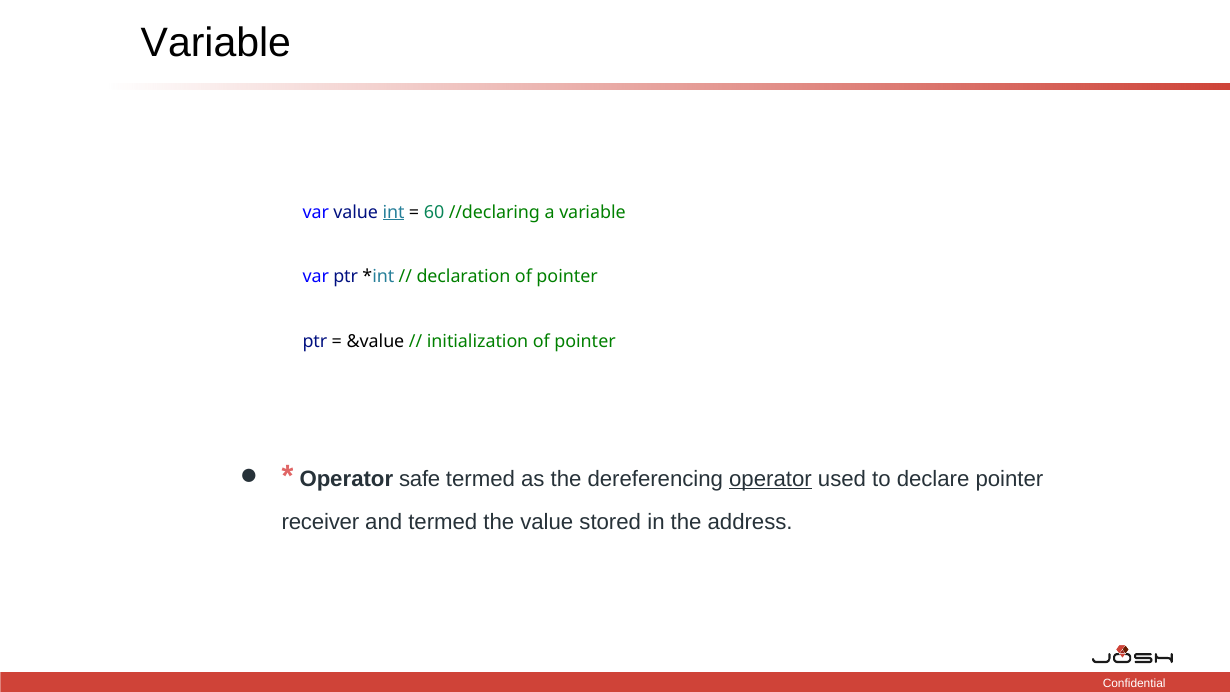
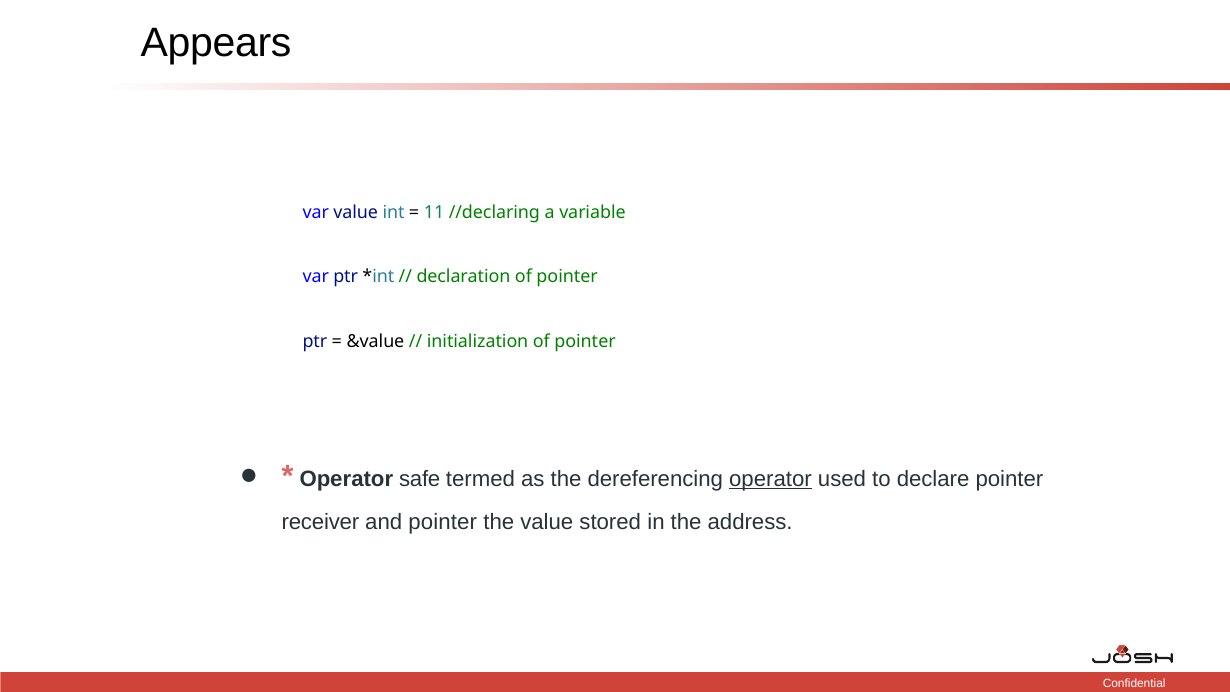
Variable: Variable -> Appears (216, 43)
int underline: present -> none (394, 212)
60: 60 -> 11 (434, 212)
and termed: termed -> pointer (443, 523)
